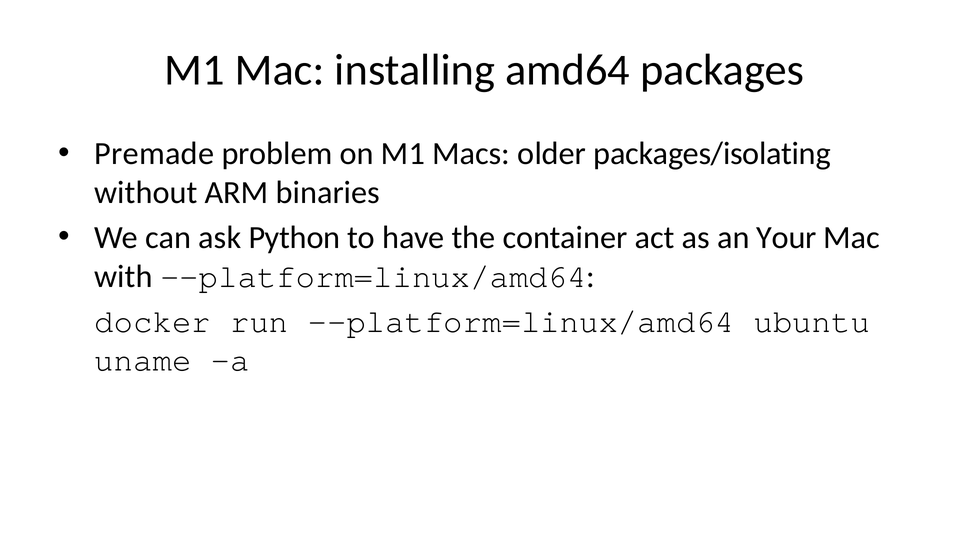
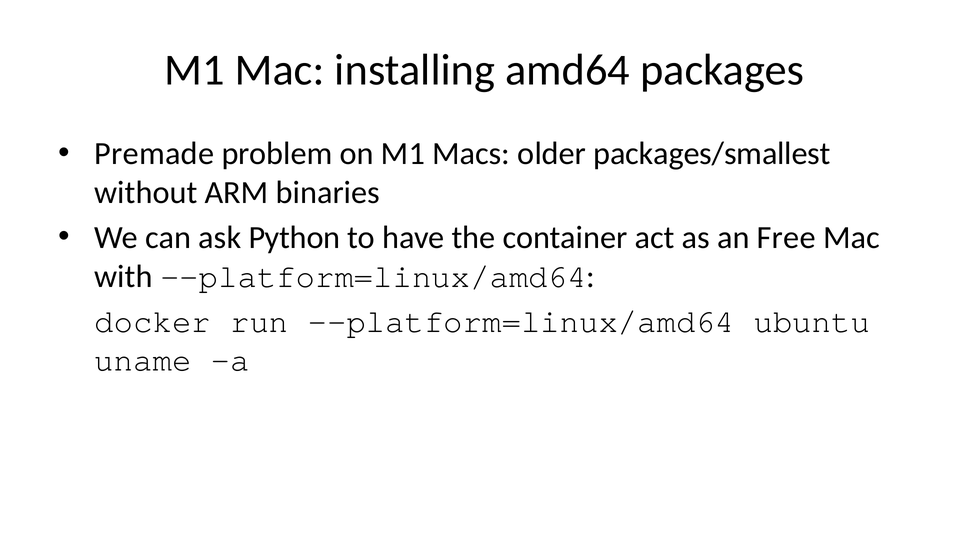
packages/isolating: packages/isolating -> packages/smallest (712, 154)
Your: Your -> Free (786, 238)
